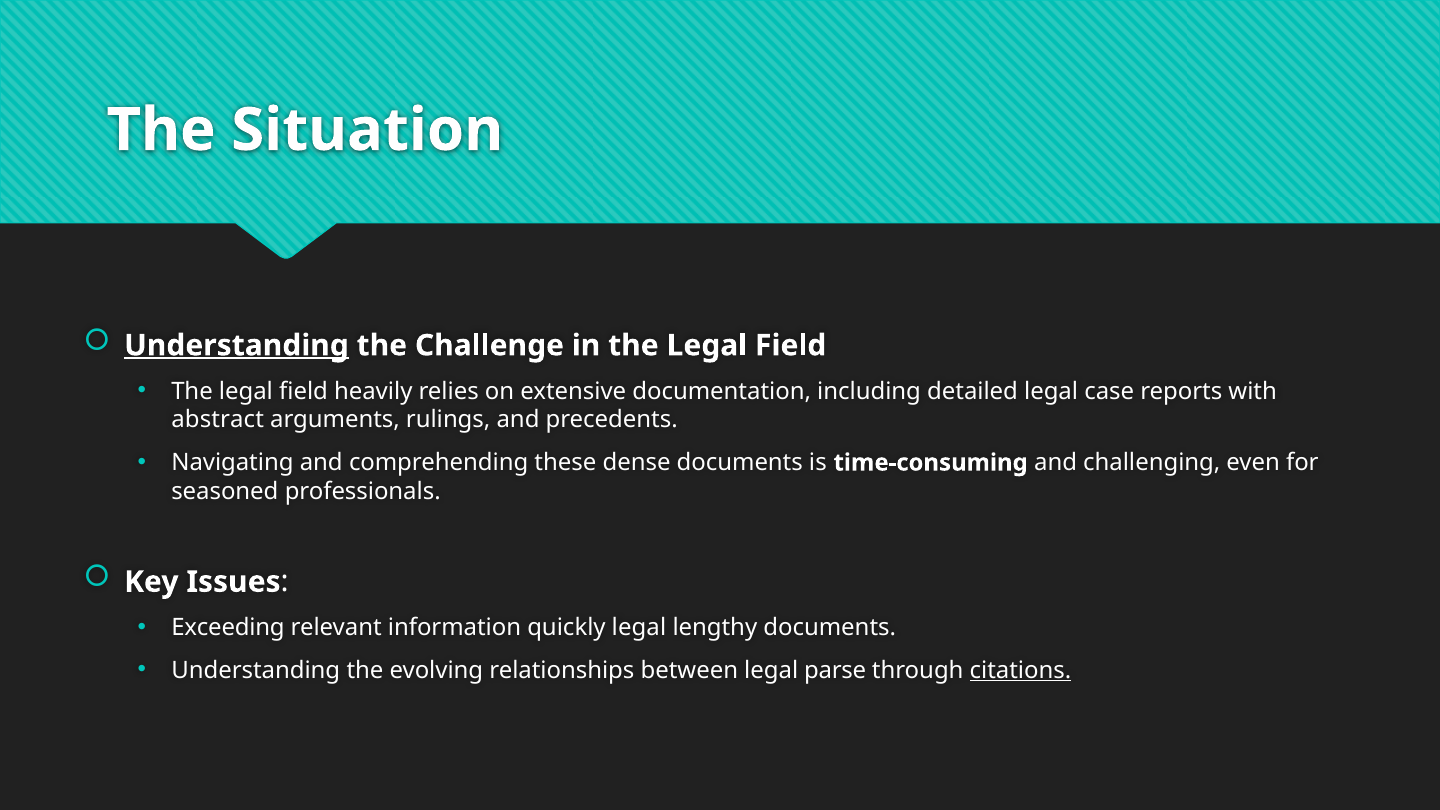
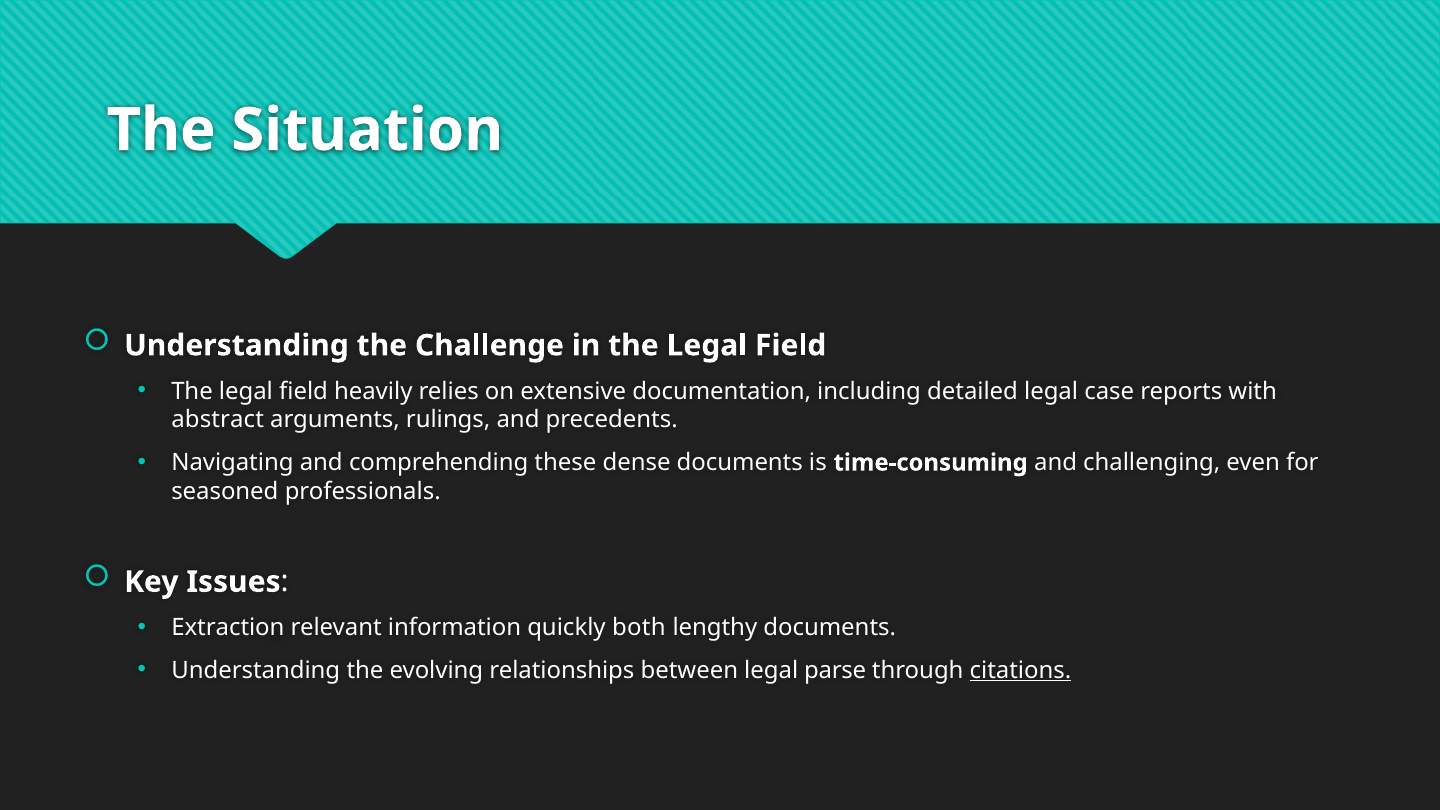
Understanding underline: present -> none (236, 345)
Exceeding: Exceeding -> Extraction (228, 628)
quickly legal: legal -> both (639, 628)
